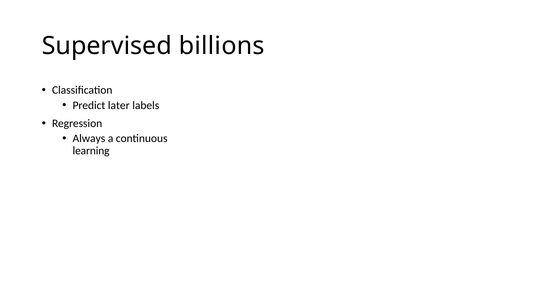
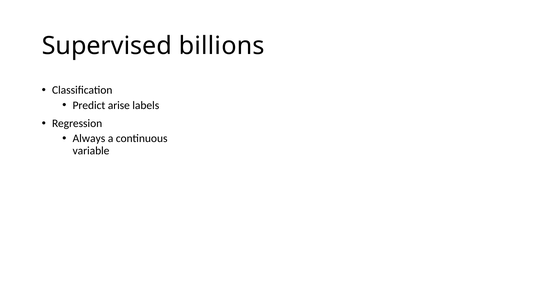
later: later -> arise (119, 105)
learning: learning -> variable (91, 151)
